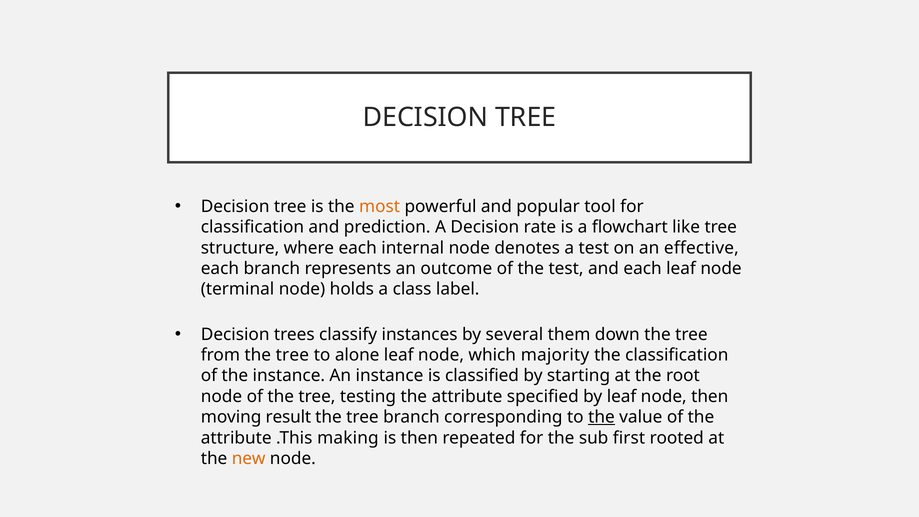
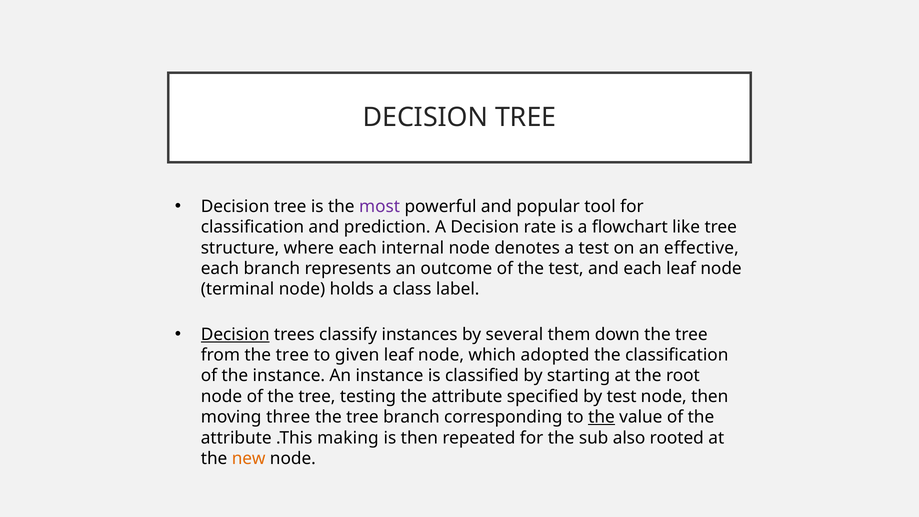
most colour: orange -> purple (380, 206)
Decision underline: none -> present (235, 334)
alone: alone -> given (357, 355)
majority: majority -> adopted (555, 355)
by leaf: leaf -> test (622, 396)
result: result -> three (288, 417)
first: first -> also (629, 438)
